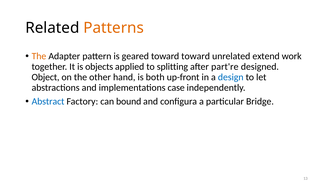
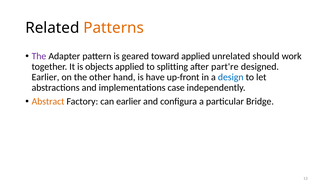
The colour: orange -> purple (39, 56)
toward toward: toward -> applied (196, 56)
extend: extend -> should (266, 56)
Object: Object -> Earlier (45, 77)
both: both -> have (155, 77)
Abstract colour: blue -> orange (48, 102)
can bound: bound -> earlier (129, 102)
